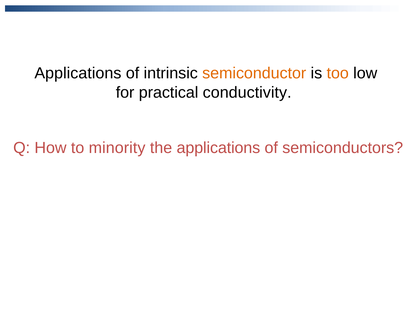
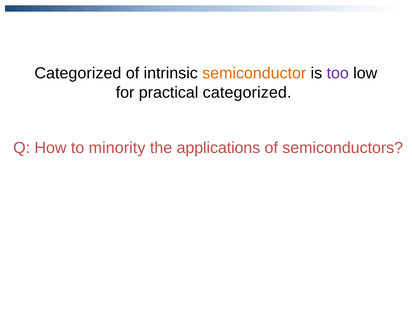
Applications: Applications -> Categorized (78, 73)
too colour: orange -> purple (338, 73)
practical conductivity: conductivity -> categorized (247, 92)
